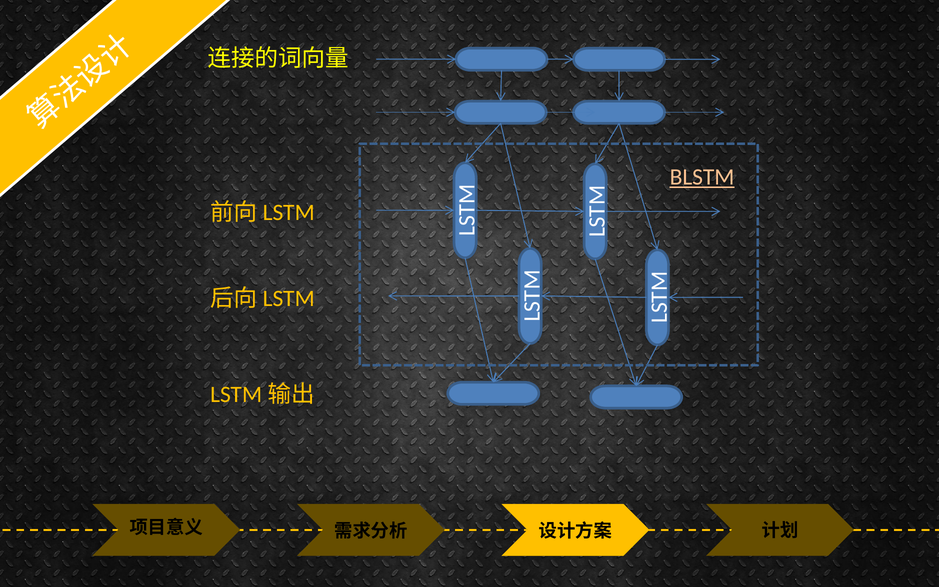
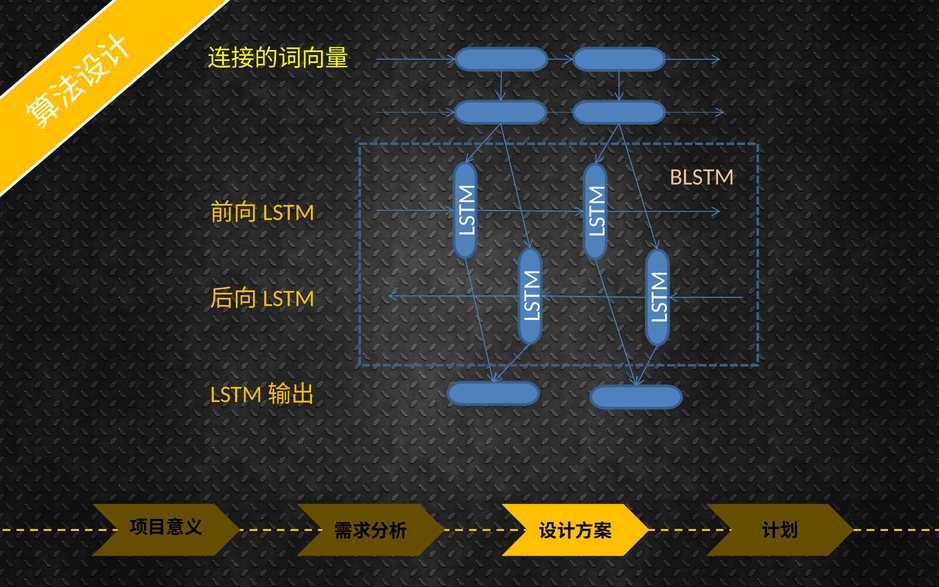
BLSTM underline: present -> none (702, 177)
